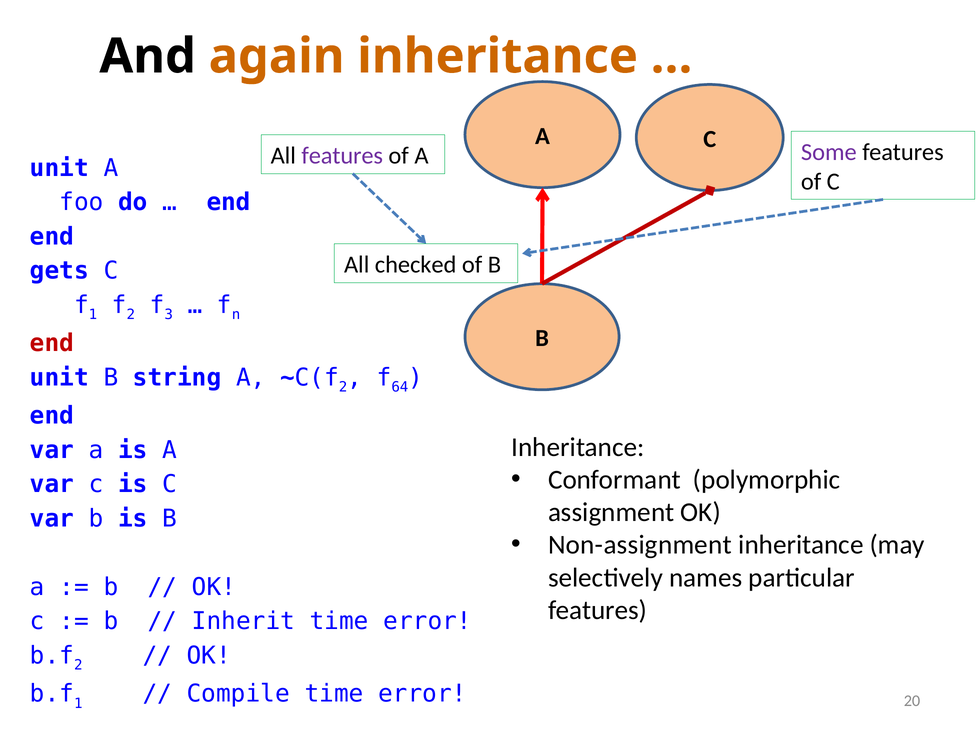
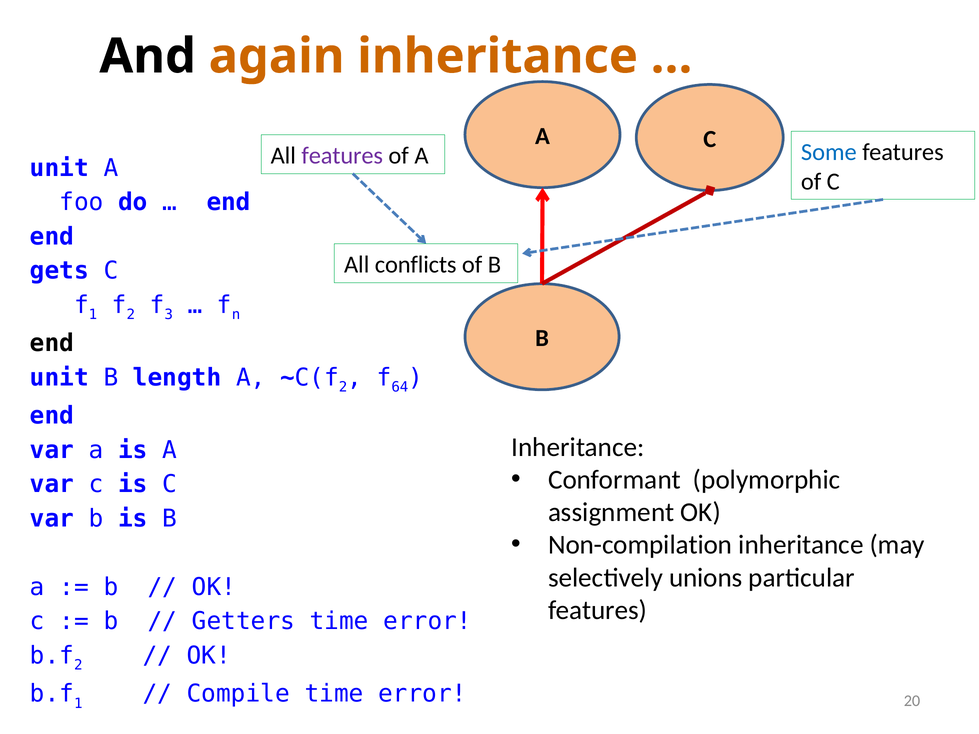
Some colour: purple -> blue (829, 152)
checked: checked -> conflicts (416, 265)
end colour: red -> black (52, 343)
string: string -> length (177, 378)
Non-assignment: Non-assignment -> Non-compilation (640, 545)
names: names -> unions (706, 578)
Inherit: Inherit -> Getters (243, 622)
